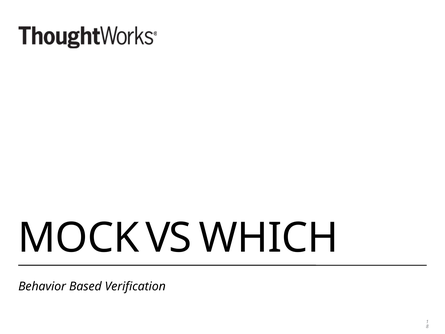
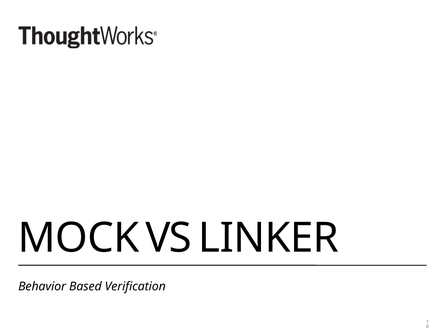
WHICH: WHICH -> LINKER (269, 238)
